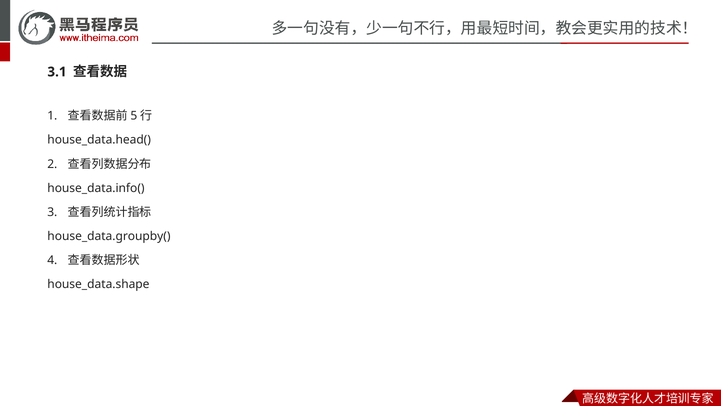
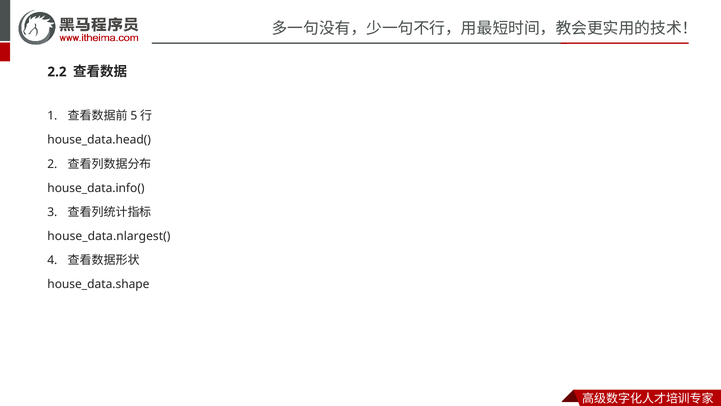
3.1: 3.1 -> 2.2 (57, 72)
house_data.groupby(: house_data.groupby( -> house_data.nlargest( (109, 236)
